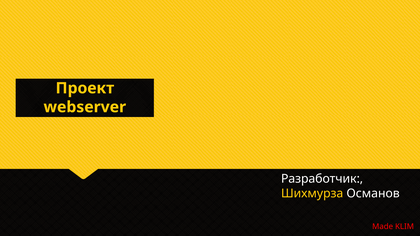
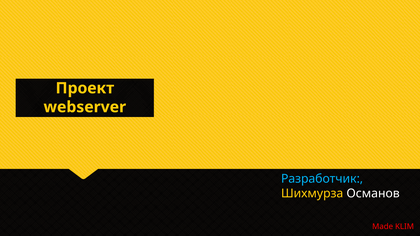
Разработчик colour: white -> light blue (322, 179)
